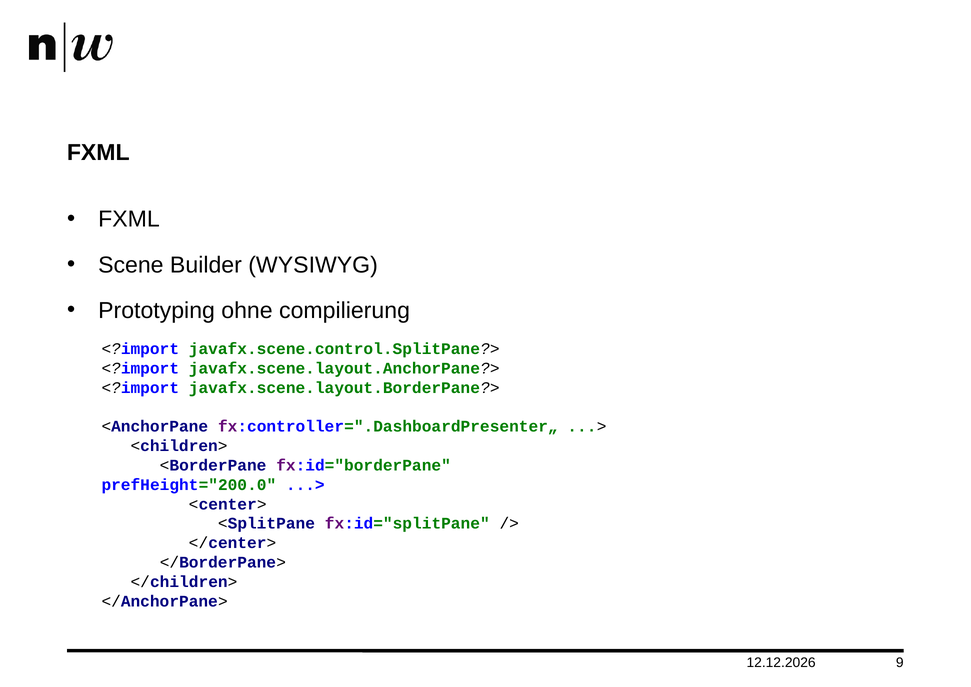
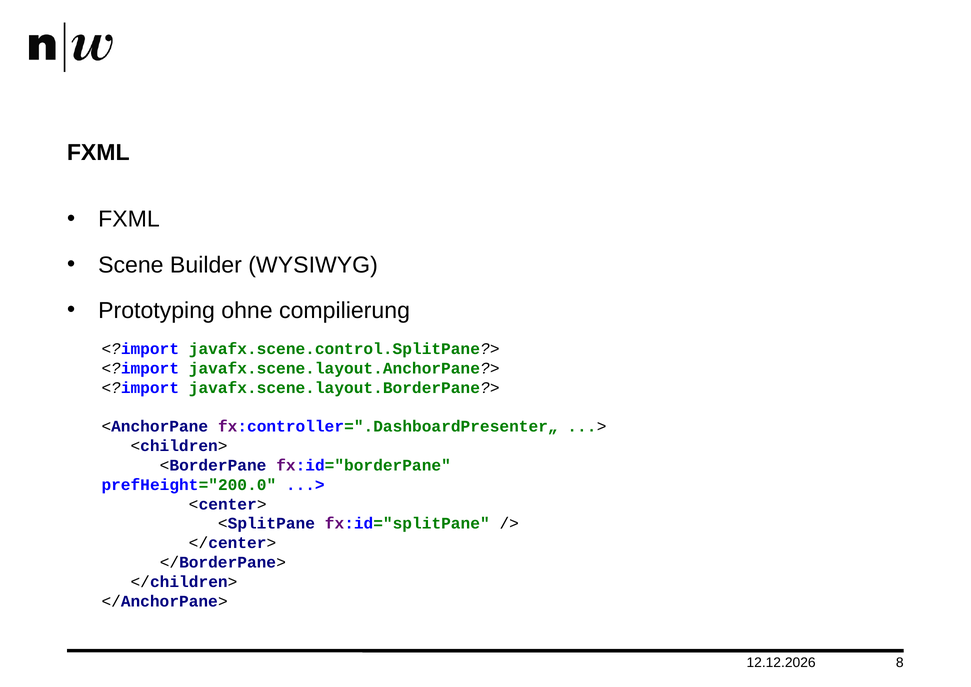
9: 9 -> 8 (900, 662)
